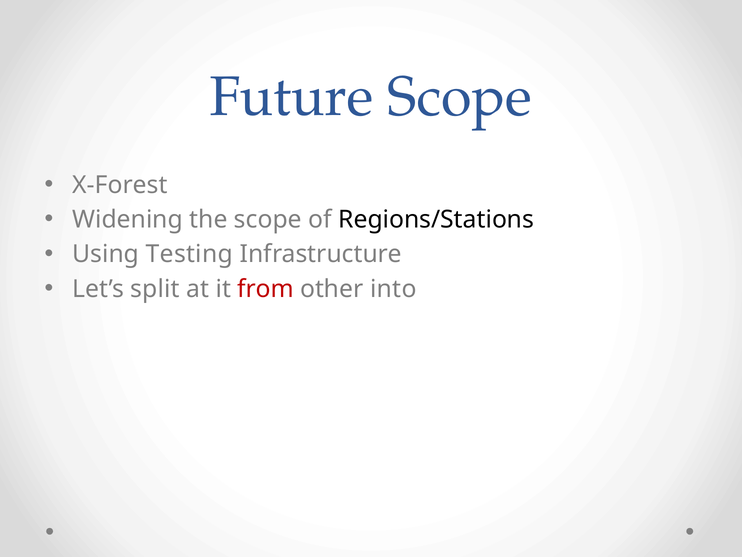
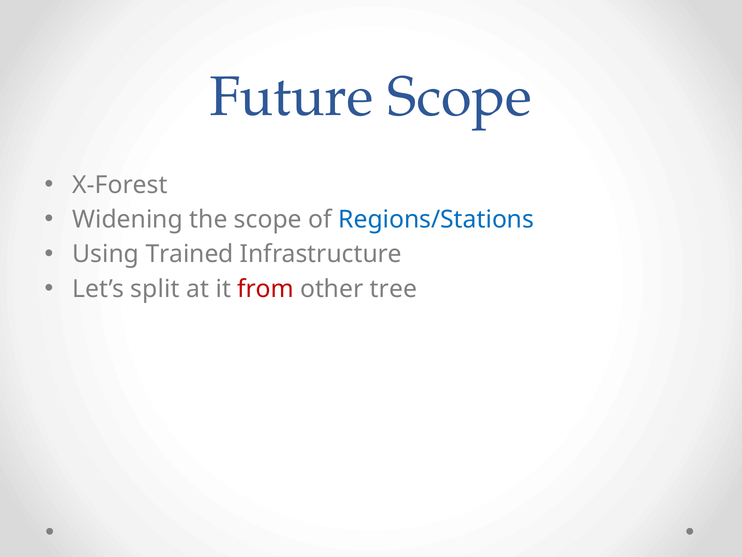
Regions/Stations colour: black -> blue (436, 219)
Testing: Testing -> Trained (190, 254)
into: into -> tree (393, 289)
